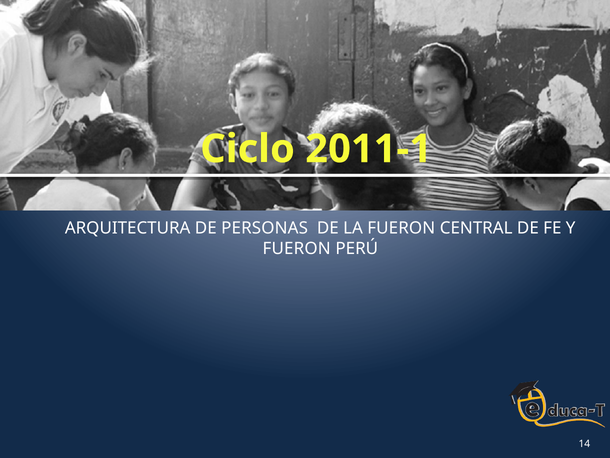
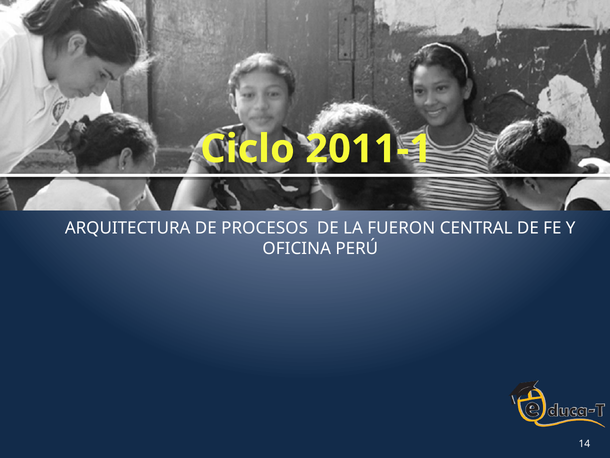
PERSONAS: PERSONAS -> PROCESOS (265, 228)
FUERON: FUERON -> OFICINA (297, 248)
